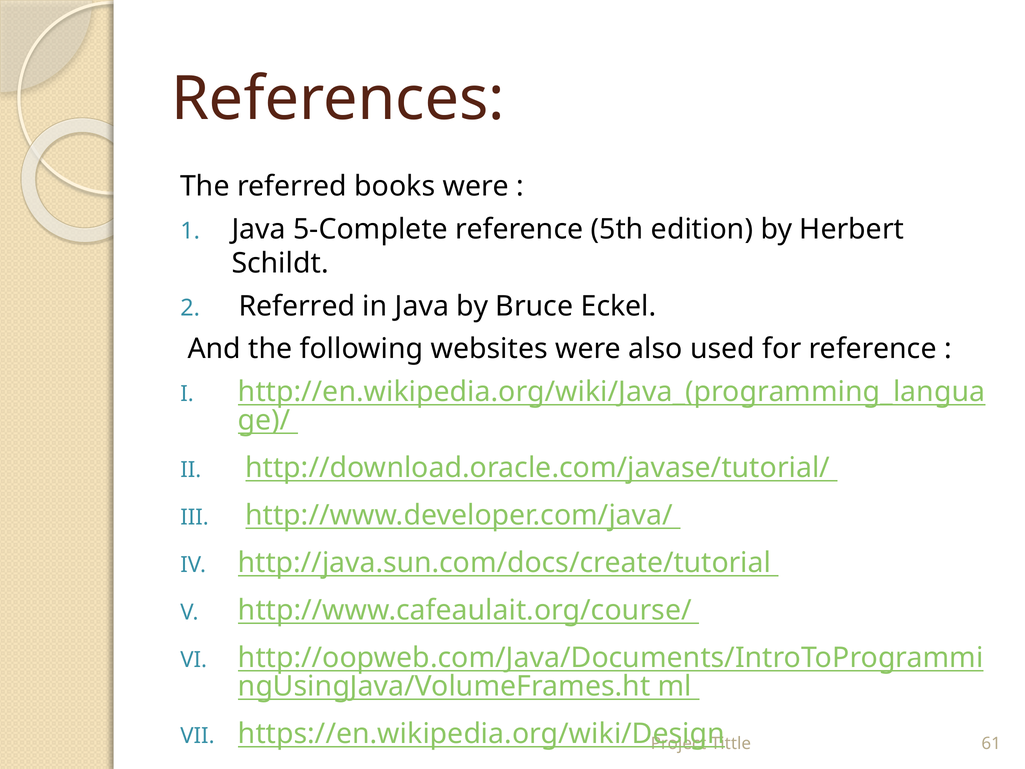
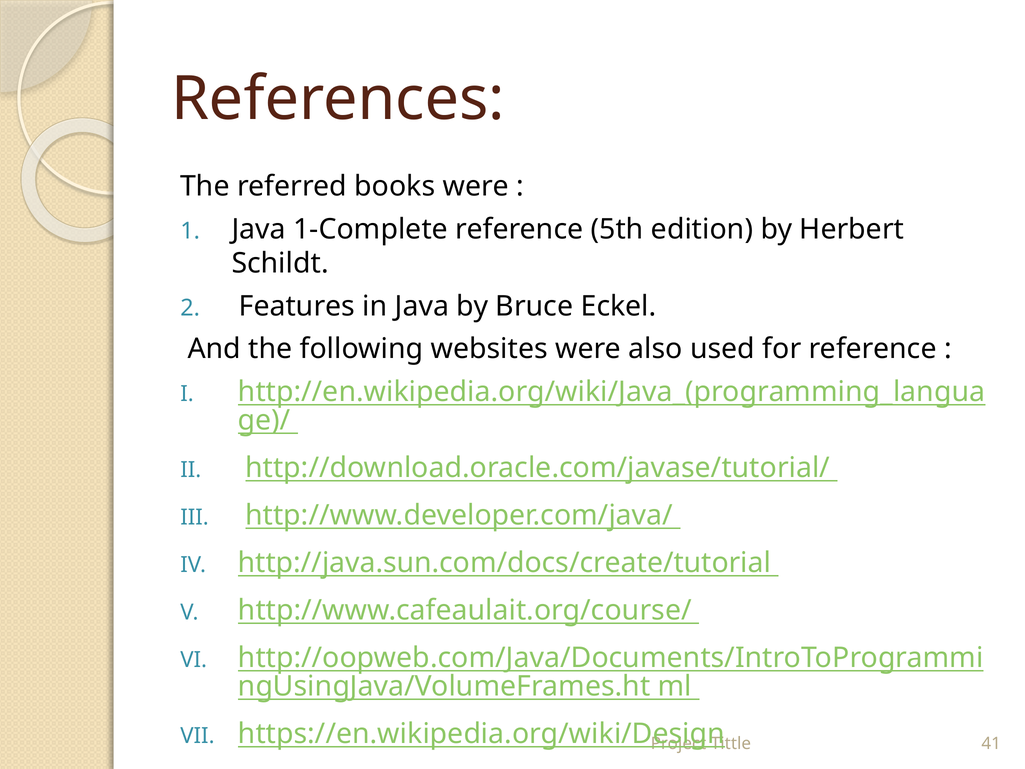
5-Complete: 5-Complete -> 1-Complete (371, 229)
Referred: Referred -> Features (297, 306)
61: 61 -> 41 (991, 743)
